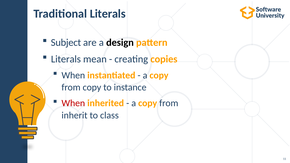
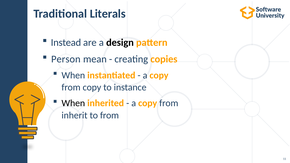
Subject: Subject -> Instead (66, 43)
Literals: Literals -> Person (66, 59)
When colour: red -> black (73, 103)
to class: class -> from (109, 115)
